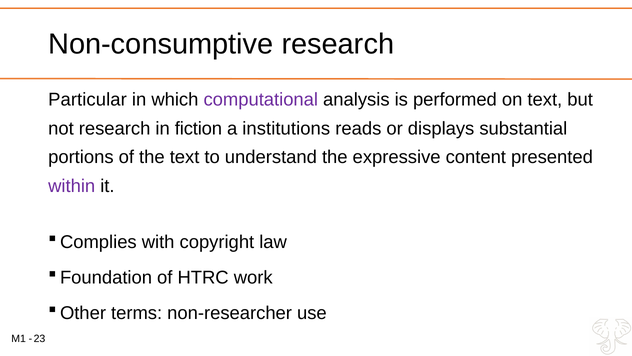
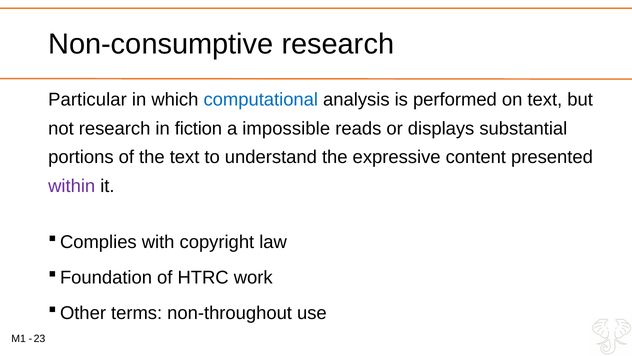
computational colour: purple -> blue (261, 100)
institutions: institutions -> impossible (286, 128)
non-researcher: non-researcher -> non-throughout (230, 313)
